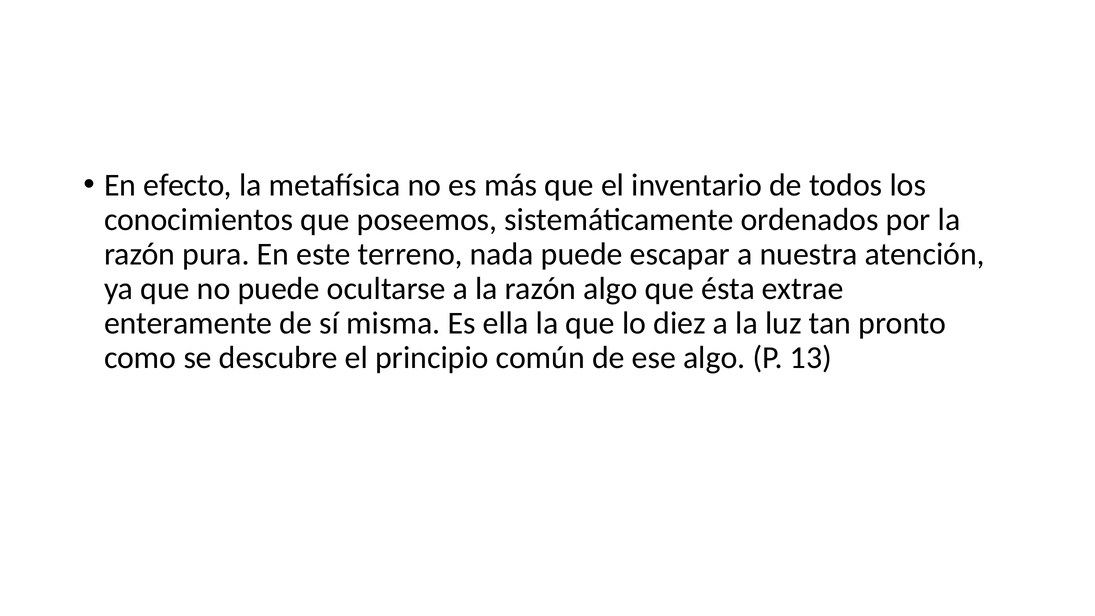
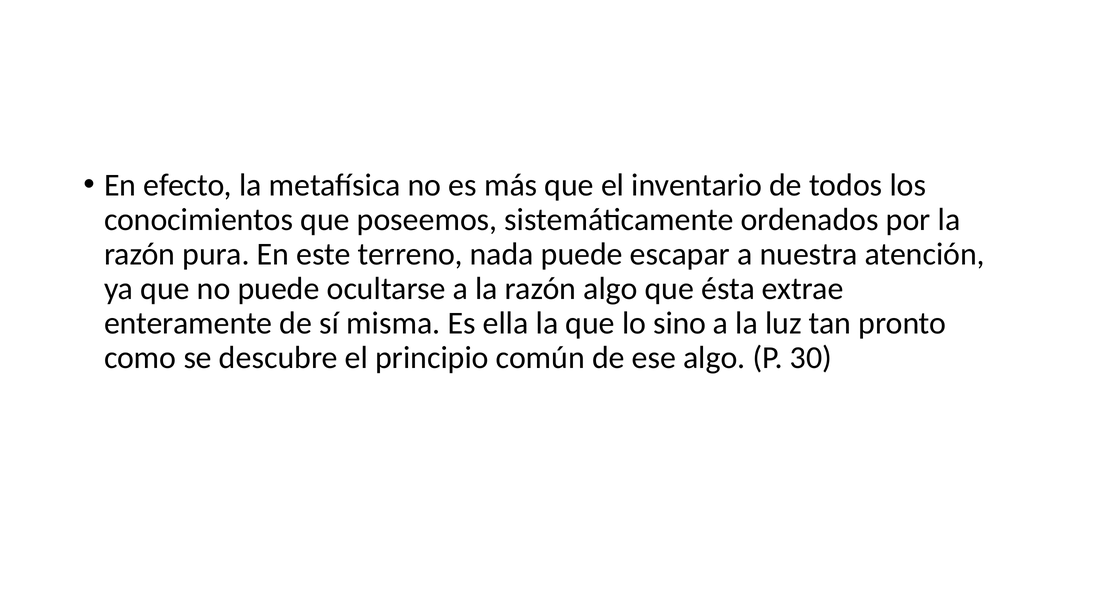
diez: diez -> sino (680, 323)
13: 13 -> 30 (811, 358)
